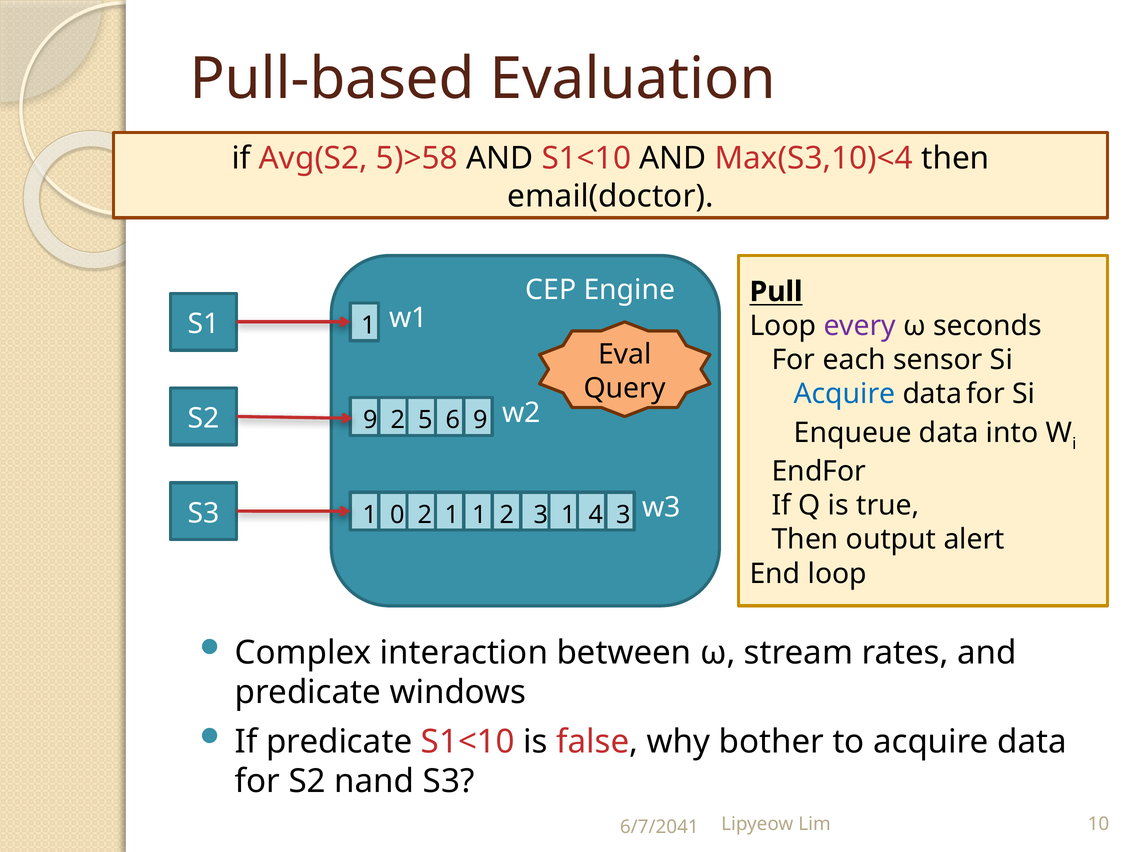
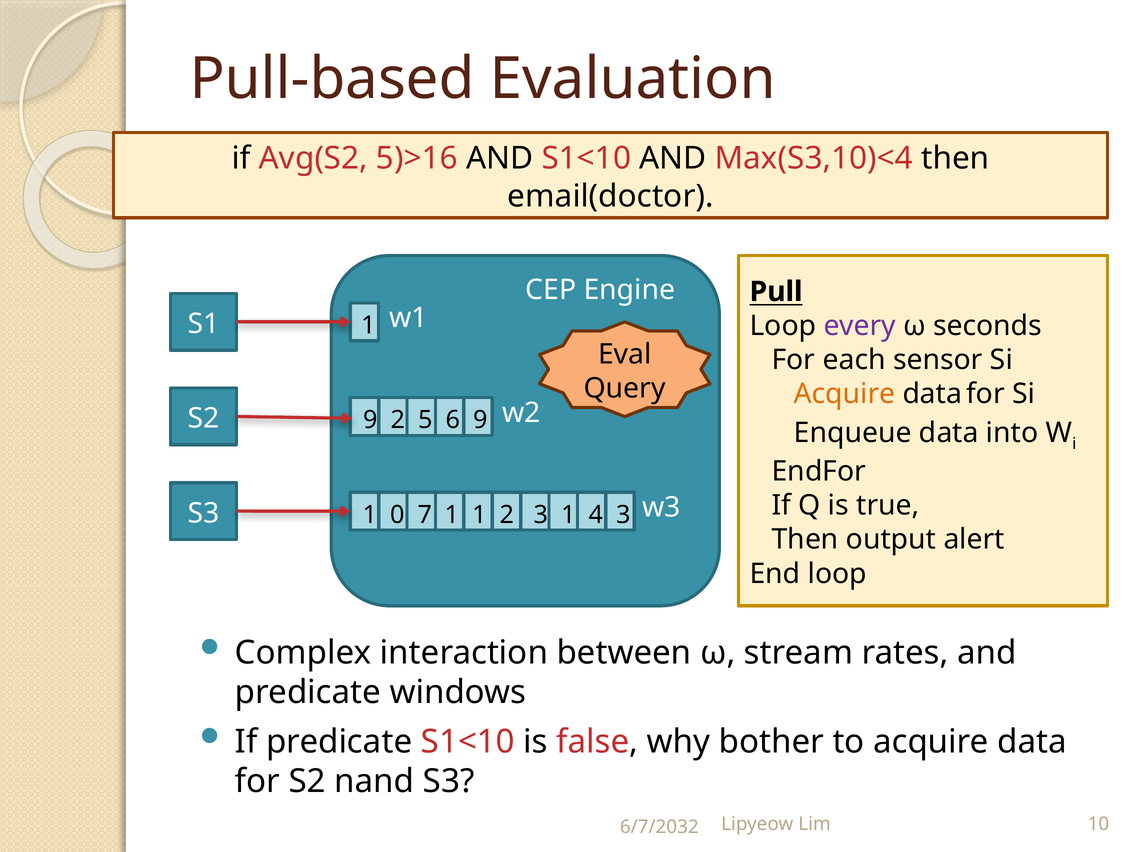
5)>58: 5)>58 -> 5)>16 (417, 158)
Acquire colour: blue -> orange (845, 394)
0 2: 2 -> 7 (425, 515)
6/7/2041: 6/7/2041 -> 6/7/2032 (659, 827)
